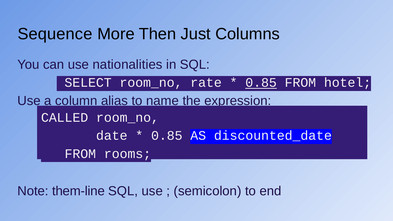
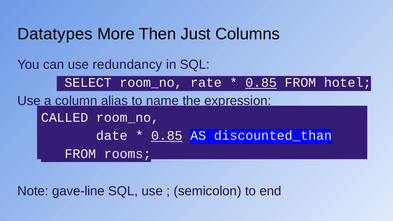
Sequence: Sequence -> Datatypes (55, 34)
nationalities: nationalities -> redundancy (127, 65)
0.85 underline: none -> present (167, 136)
discounted_date: discounted_date -> discounted_than (273, 136)
them-line: them-line -> gave-line (78, 191)
